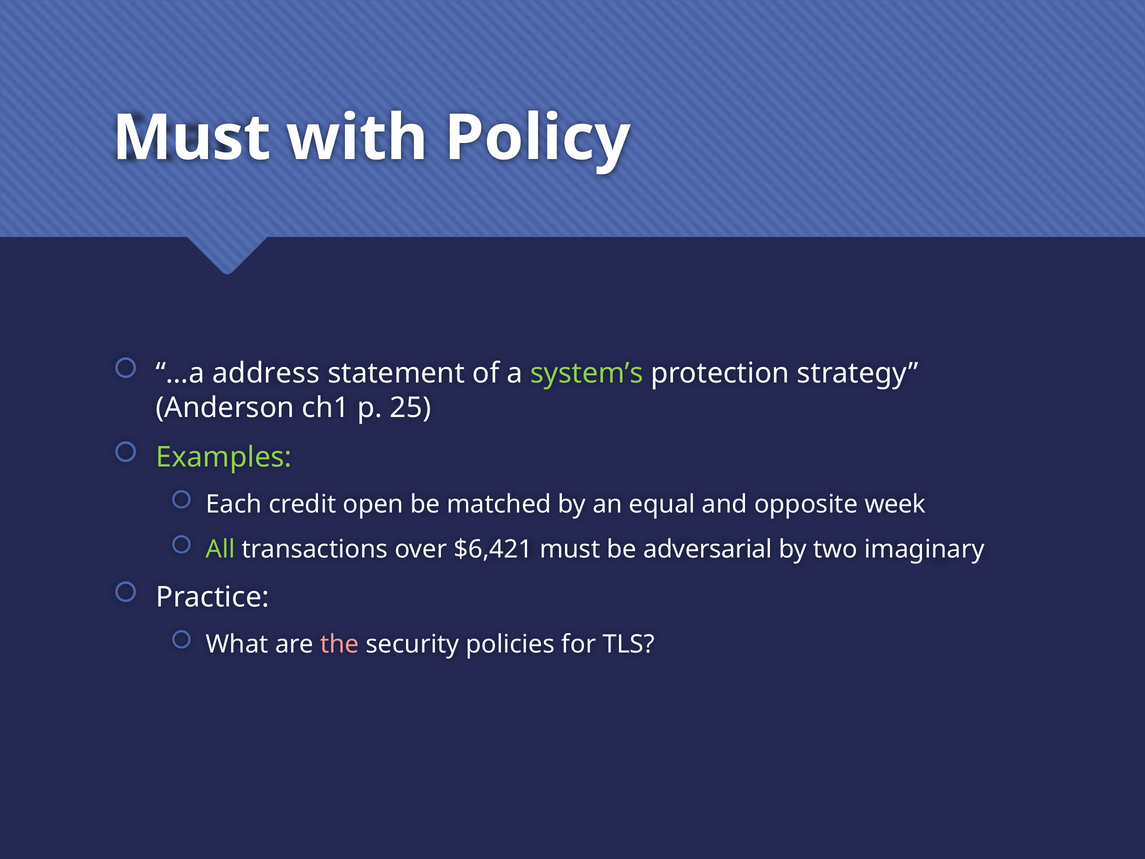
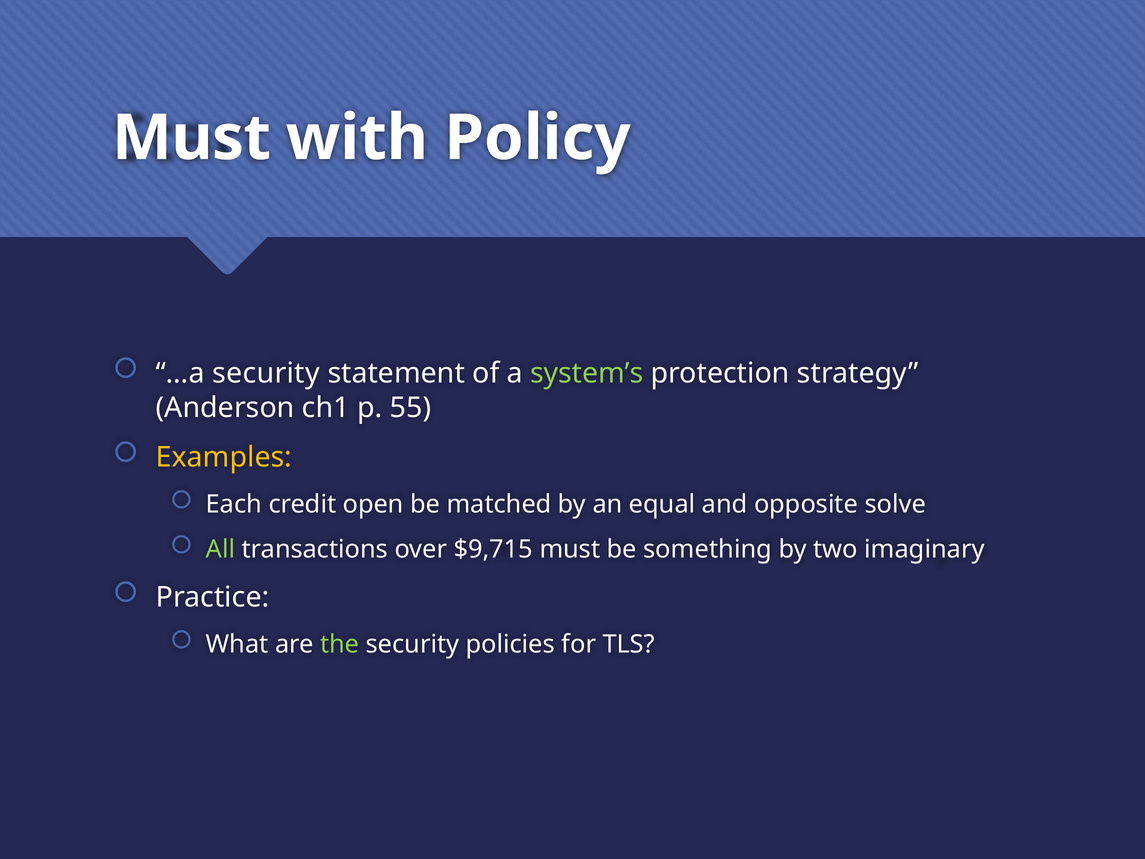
…a address: address -> security (266, 373)
25: 25 -> 55 (410, 408)
Examples colour: light green -> yellow (224, 457)
week: week -> solve (895, 504)
$6,421: $6,421 -> $9,715 (493, 549)
adversarial: adversarial -> something (708, 549)
the colour: pink -> light green (340, 644)
